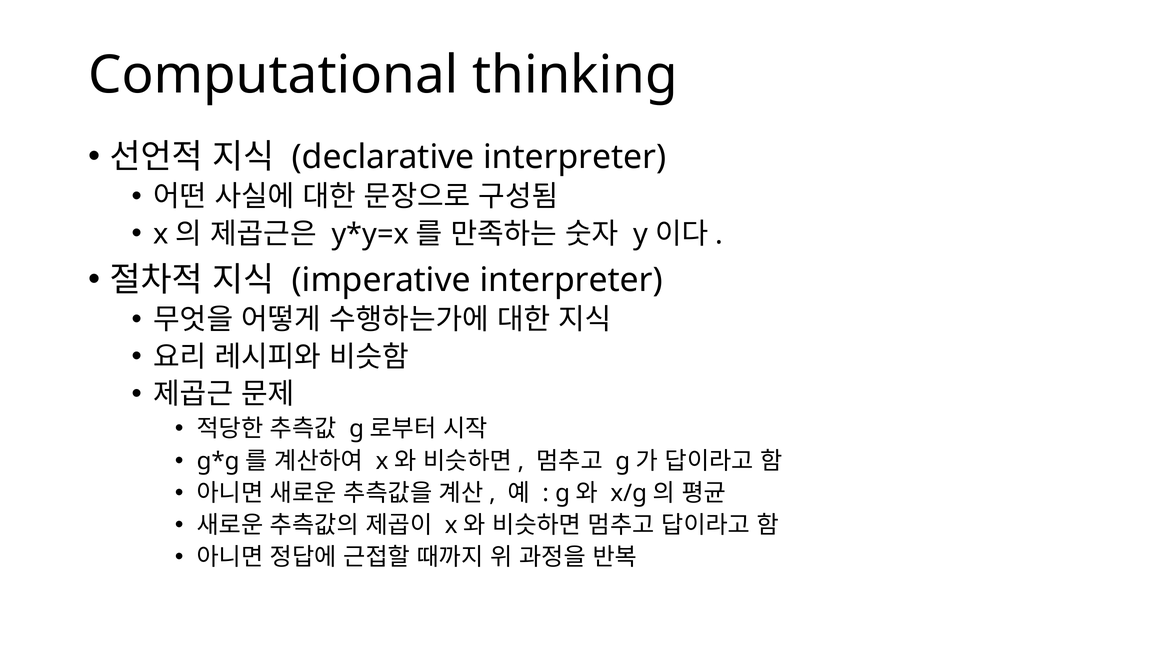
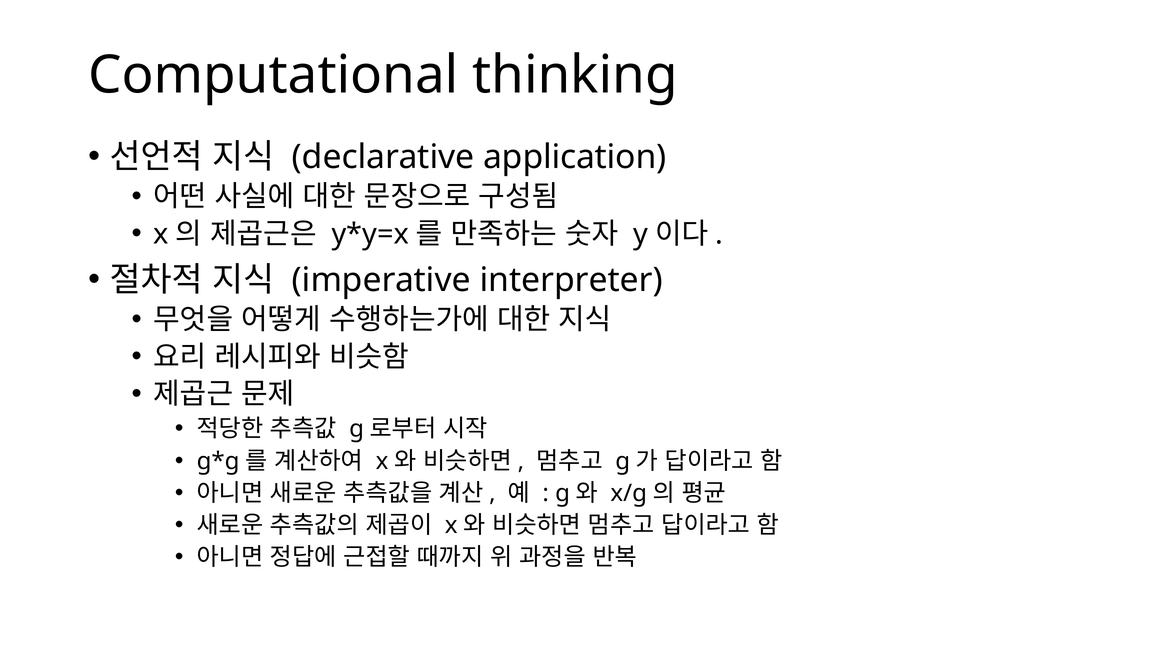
declarative interpreter: interpreter -> application (575, 157)
